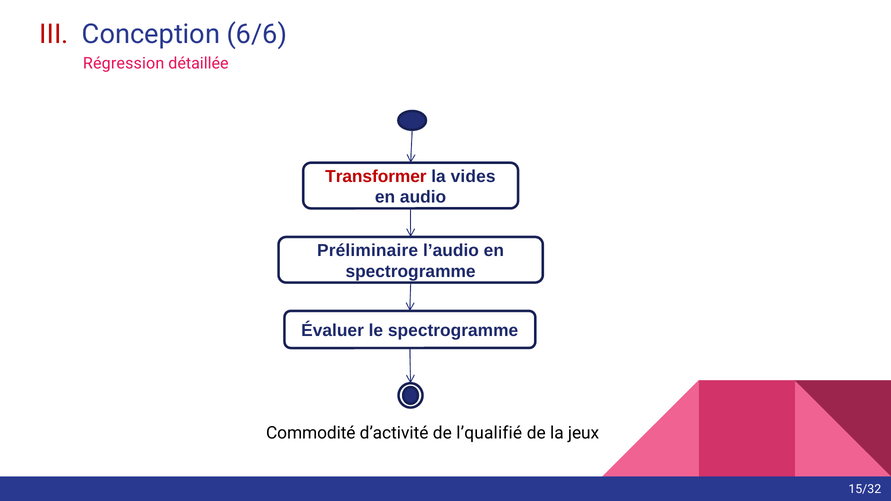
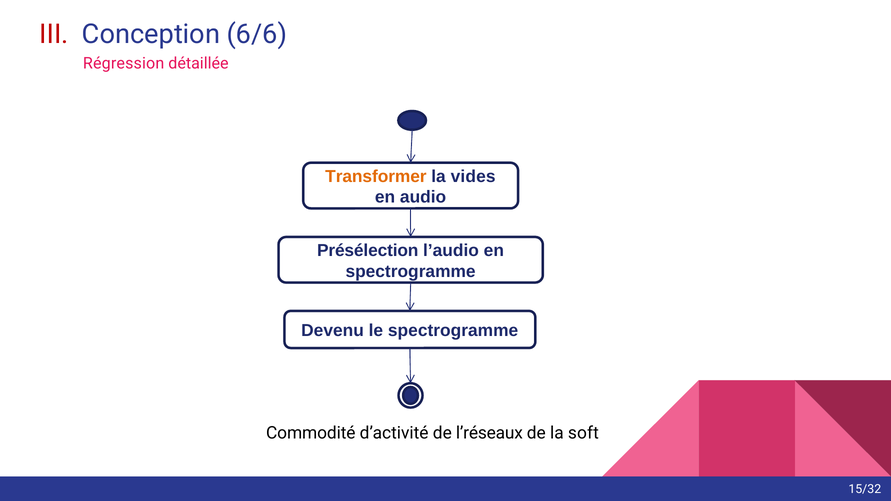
Transformer colour: red -> orange (376, 176)
Préliminaire: Préliminaire -> Présélection (368, 251)
Évaluer: Évaluer -> Devenu (333, 331)
l’qualifié: l’qualifié -> l’réseaux (489, 433)
jeux: jeux -> soft (583, 433)
